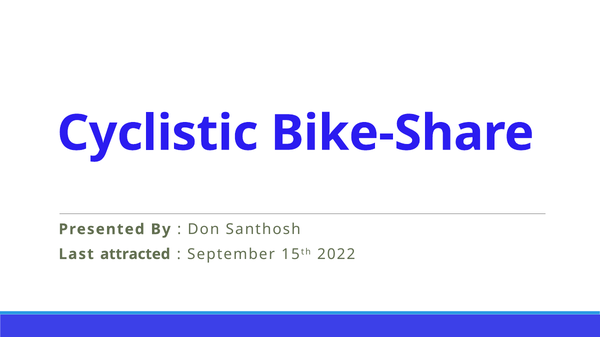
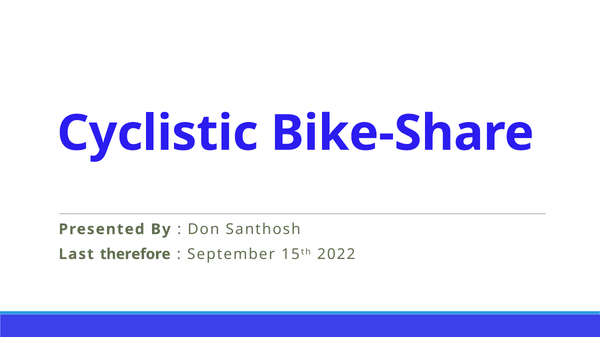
attracted: attracted -> therefore (135, 254)
